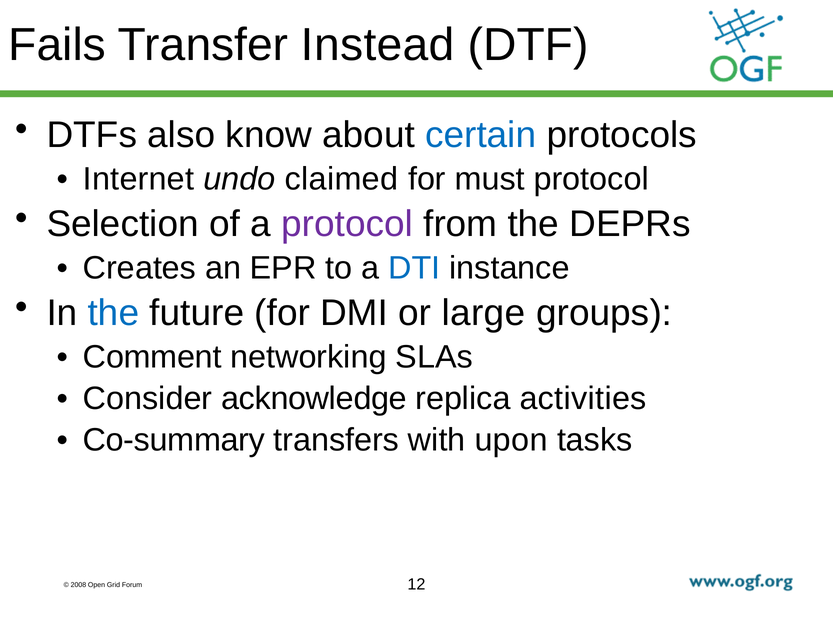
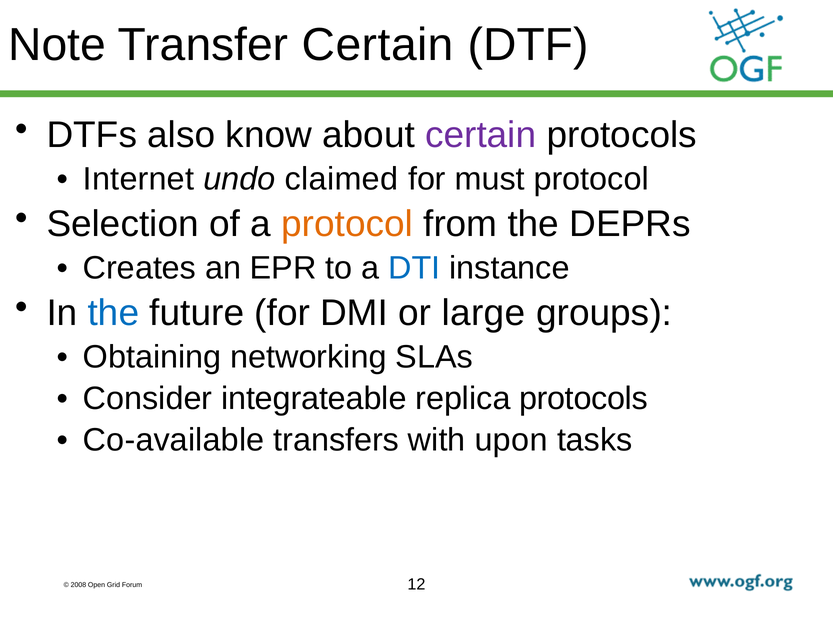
Fails: Fails -> Note (57, 45)
Transfer Instead: Instead -> Certain (378, 45)
certain colour: blue -> purple (481, 135)
protocol colour: purple -> orange (347, 224)
Comment: Comment -> Obtaining (152, 357)
acknowledge: acknowledge -> integrateable (314, 398)
replica activities: activities -> protocols (583, 398)
Co-summary: Co-summary -> Co-available (174, 440)
